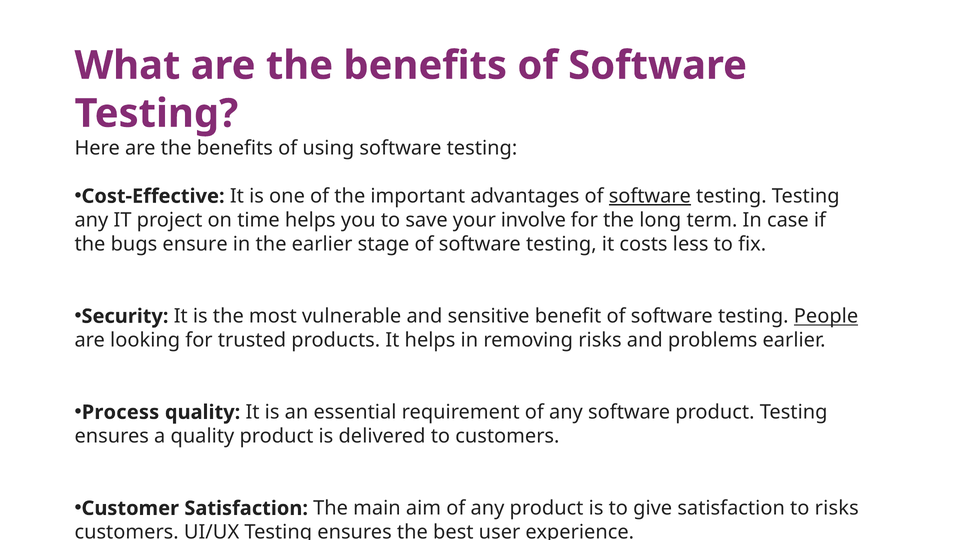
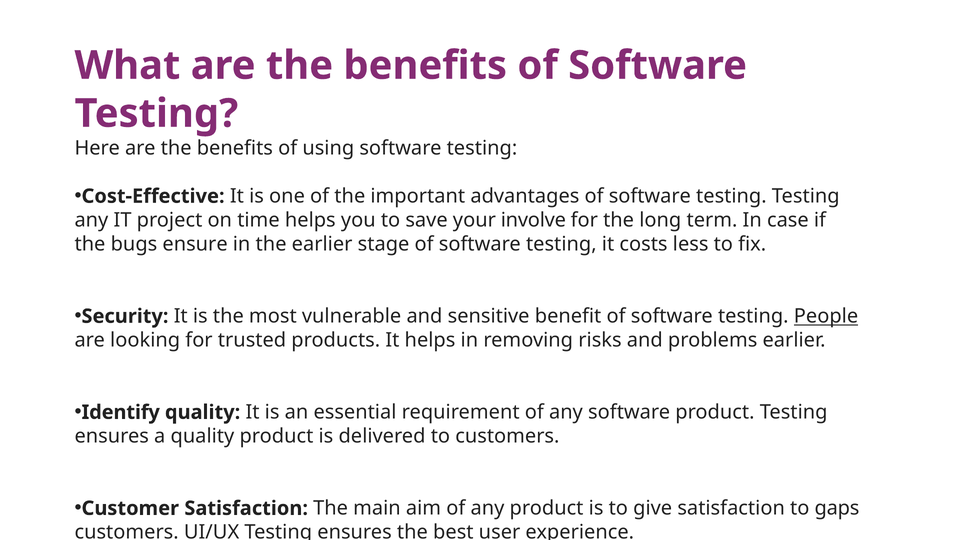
software underline: present -> none (650, 196)
Process: Process -> Identify (121, 412)
to risks: risks -> gaps (837, 508)
